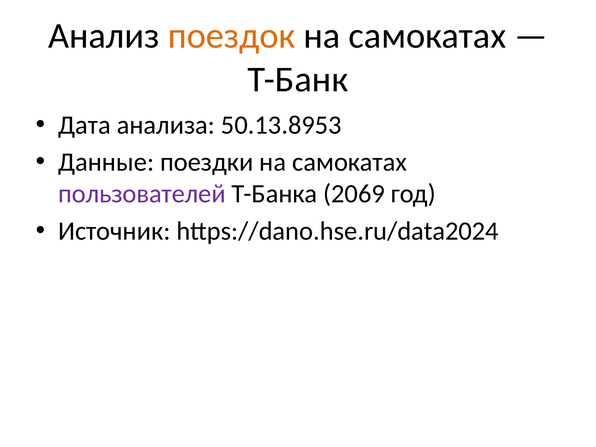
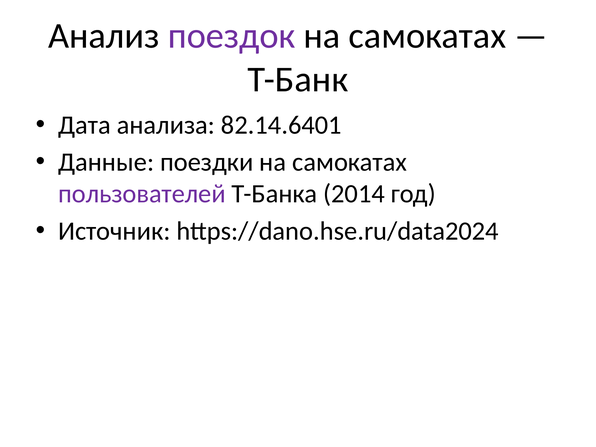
поездок colour: orange -> purple (232, 36)
50.13.8953: 50.13.8953 -> 82.14.6401 (281, 125)
2069: 2069 -> 2014 (354, 194)
